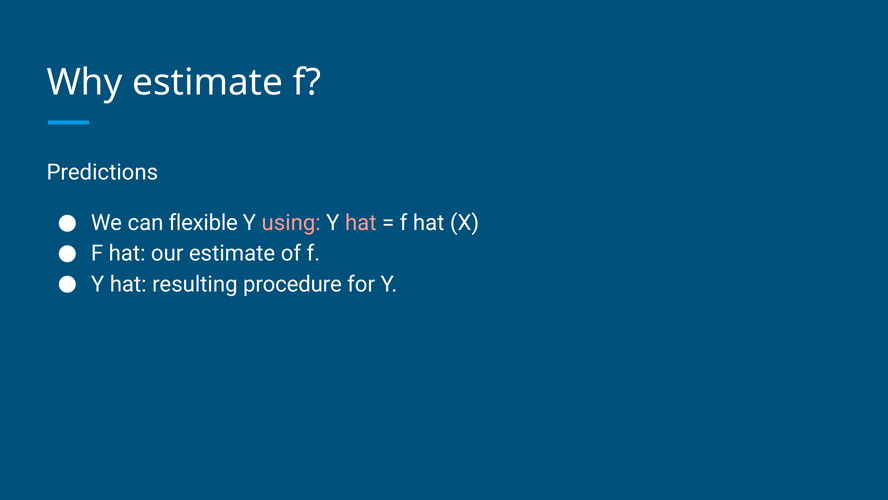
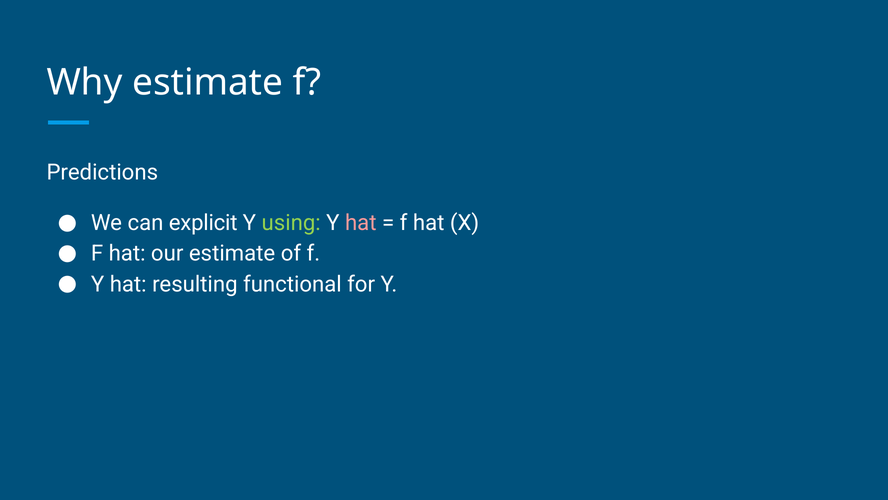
flexible: flexible -> explicit (203, 223)
using colour: pink -> light green (291, 223)
procedure: procedure -> functional (292, 284)
